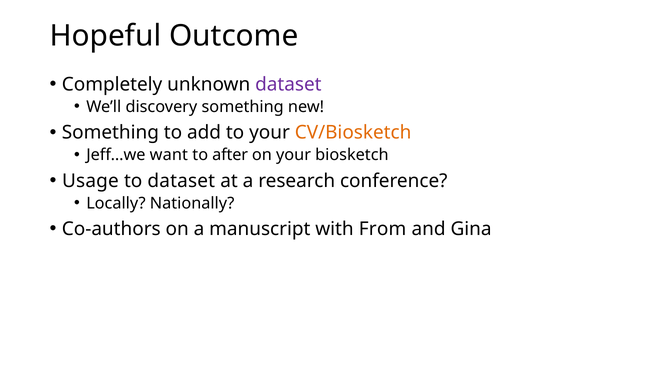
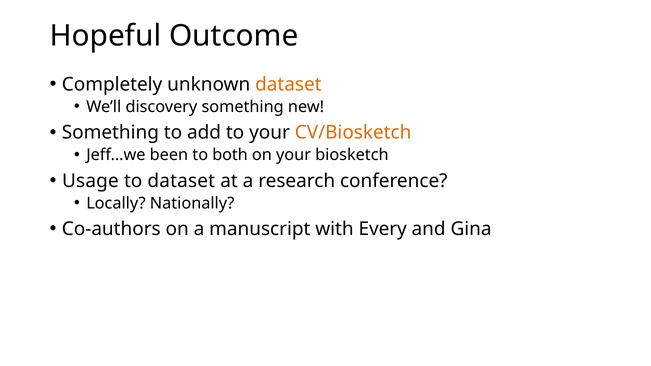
dataset colour: purple -> orange (288, 84)
want: want -> been (169, 155)
after: after -> both (230, 155)
From: From -> Every (383, 229)
